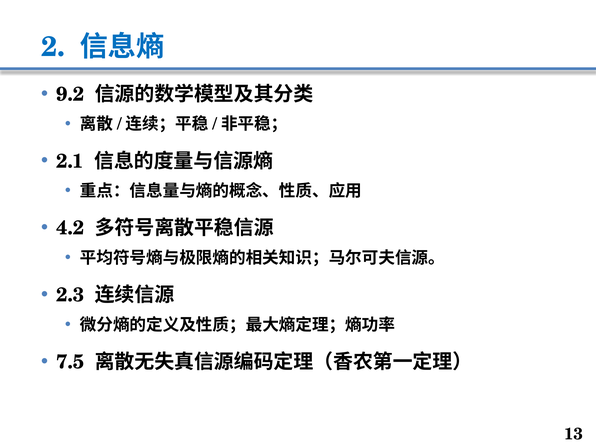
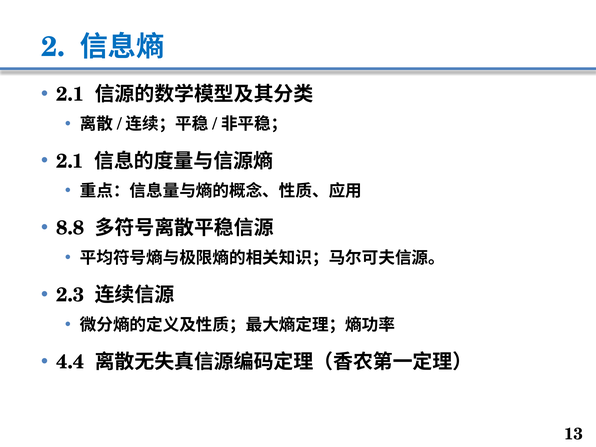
9.2: 9.2 -> 2.1 (70, 94)
4.2: 4.2 -> 8.8 (70, 228)
7.5: 7.5 -> 4.4 (70, 362)
